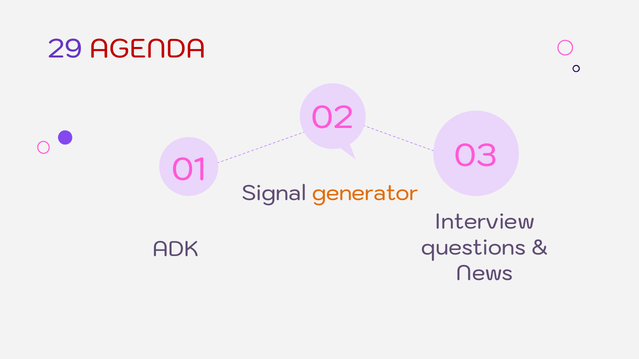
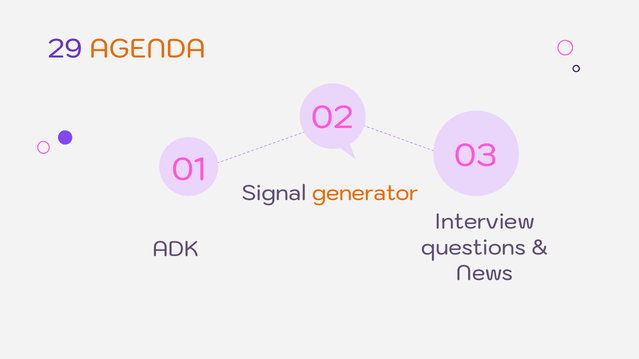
AGENDA colour: red -> orange (148, 49)
